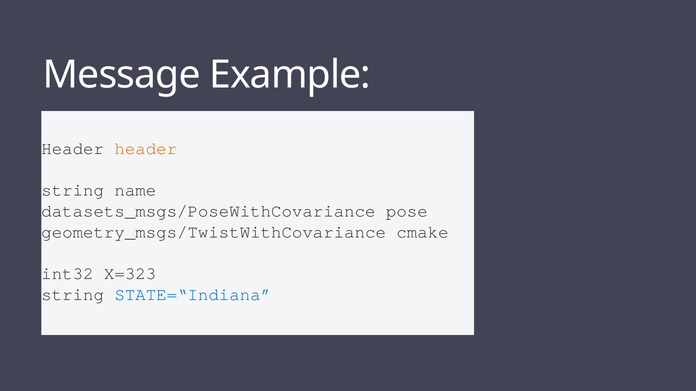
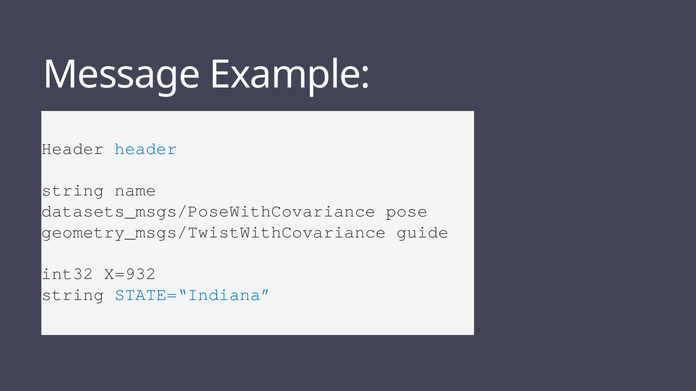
header colour: orange -> blue (146, 149)
cmake: cmake -> guide (423, 232)
X=323: X=323 -> X=932 (130, 274)
